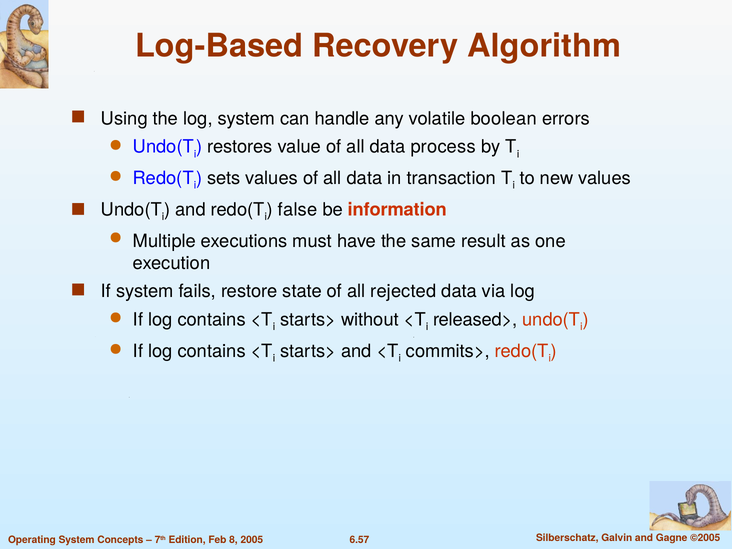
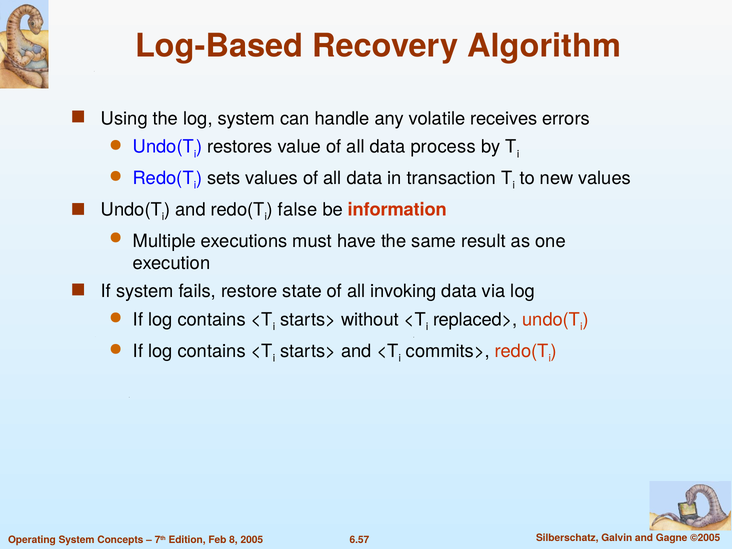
boolean: boolean -> receives (504, 119)
rejected: rejected -> invoking (403, 291)
released>: released> -> replaced> (475, 320)
